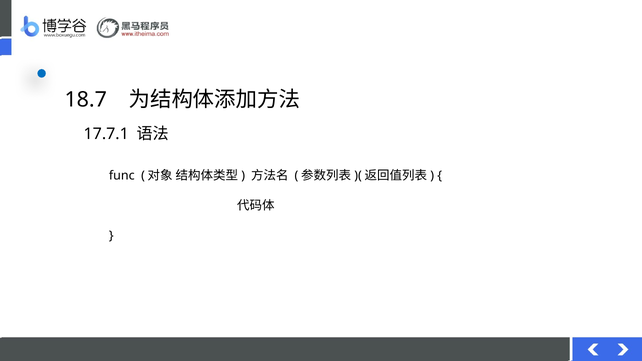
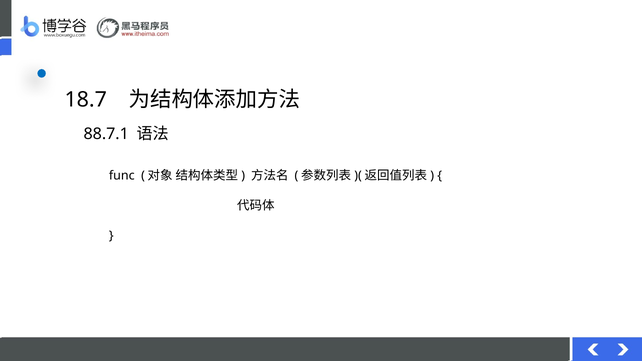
17.7.1: 17.7.1 -> 88.7.1 (106, 134)
